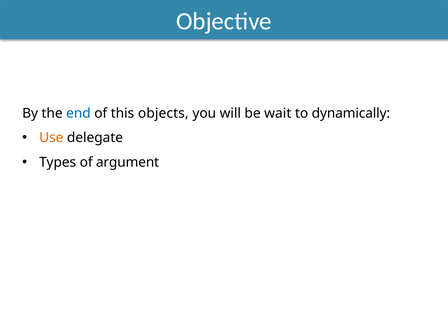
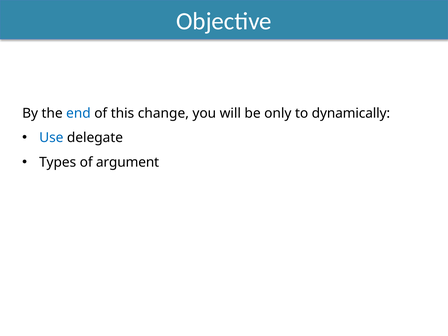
objects: objects -> change (163, 113)
wait: wait -> only (278, 113)
Use colour: orange -> blue (51, 138)
